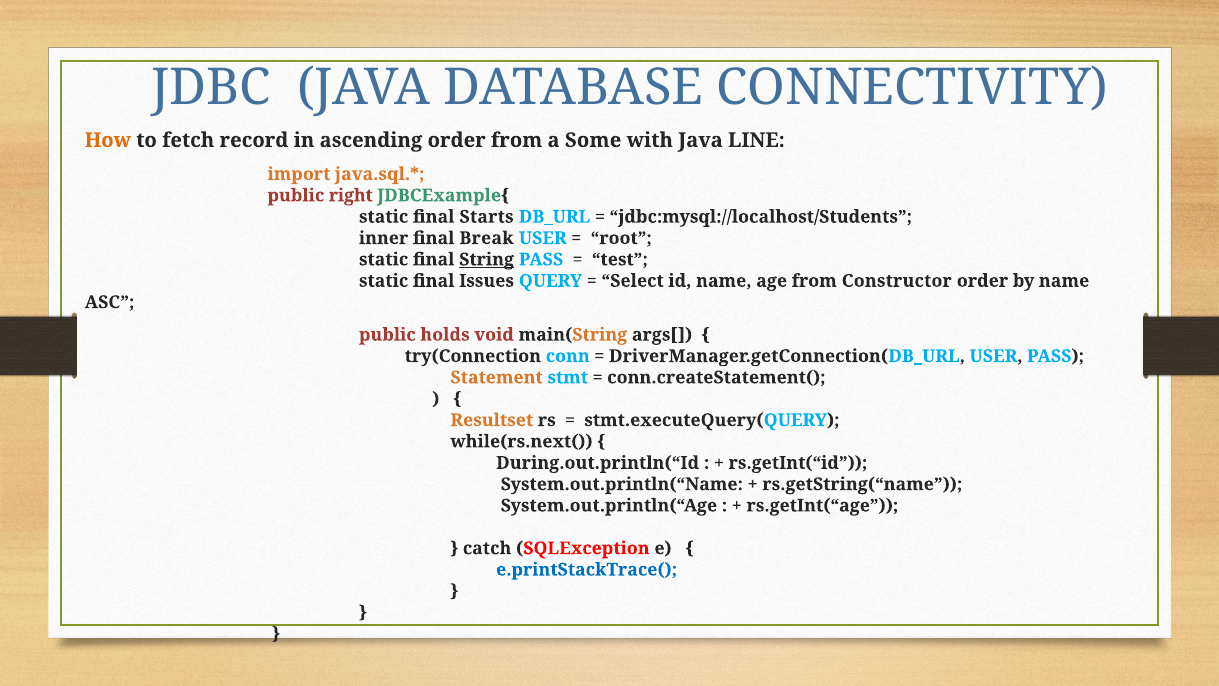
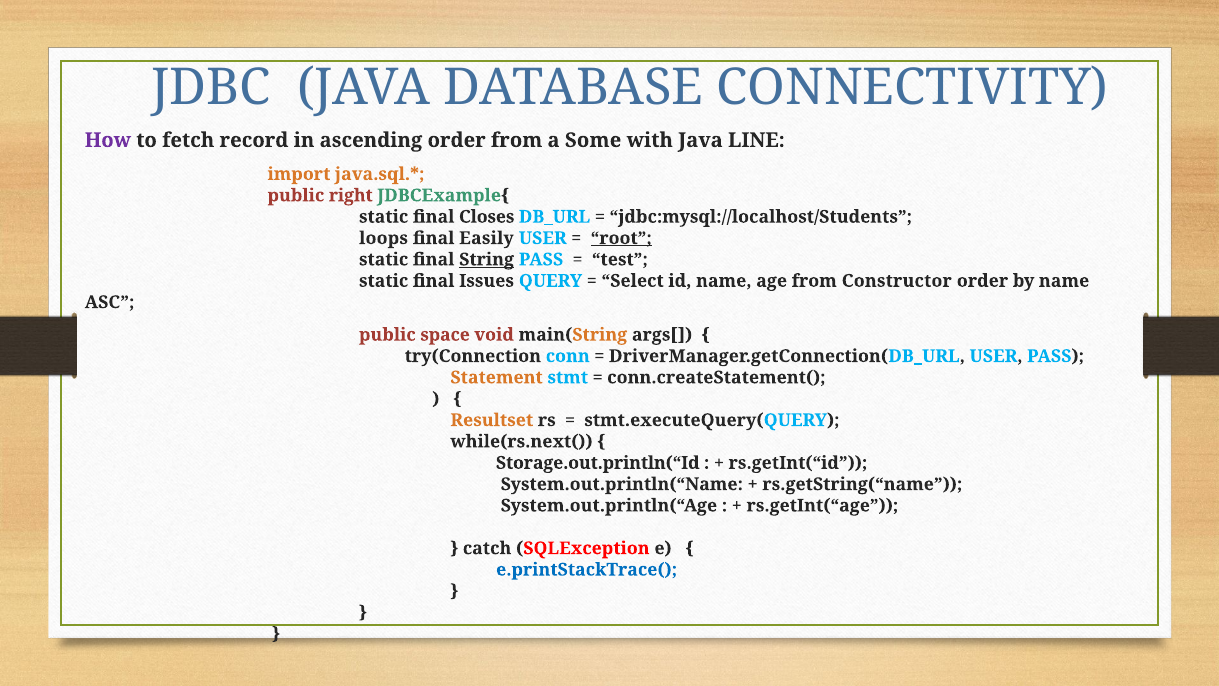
How colour: orange -> purple (108, 140)
Starts: Starts -> Closes (487, 217)
inner: inner -> loops (384, 238)
Break: Break -> Easily (486, 238)
root underline: none -> present (621, 238)
holds: holds -> space (445, 335)
During.out.println(“Id: During.out.println(“Id -> Storage.out.println(“Id (598, 463)
